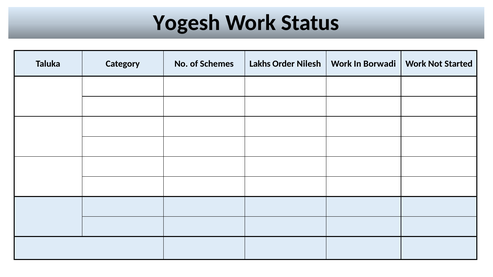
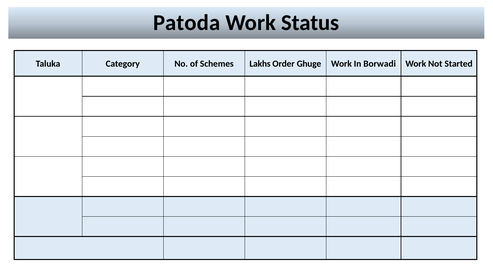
Yogesh: Yogesh -> Patoda (187, 23)
Nilesh: Nilesh -> Ghuge (309, 64)
